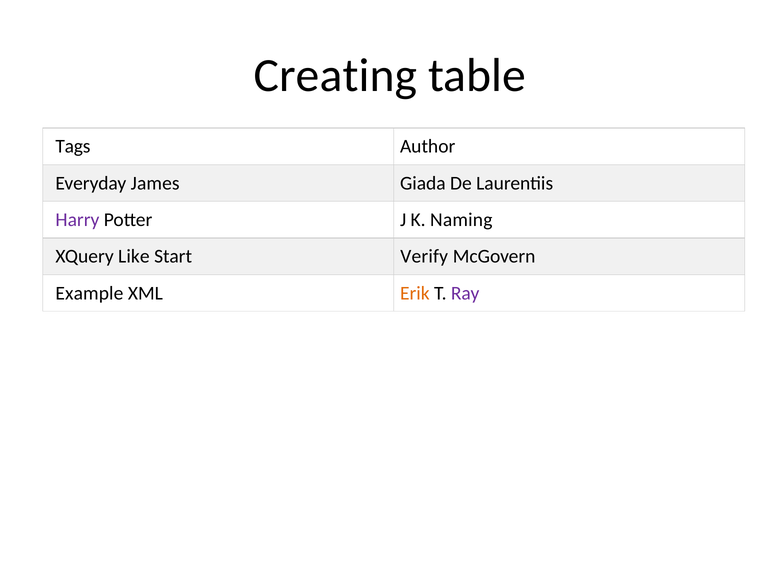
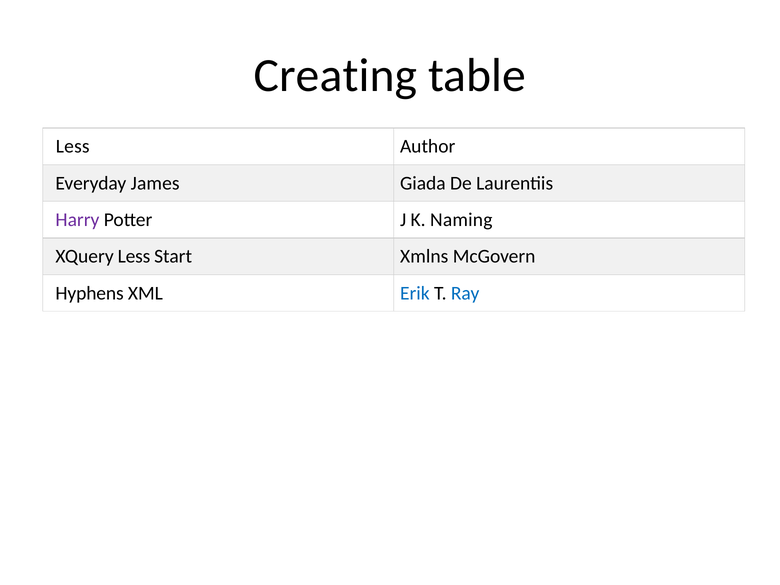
Tags: Tags -> Less (73, 147)
XQuery Like: Like -> Less (134, 257)
Verify: Verify -> Xmlns (424, 257)
Example: Example -> Hyphens (90, 293)
Erik colour: orange -> blue (415, 293)
Ray colour: purple -> blue (465, 293)
